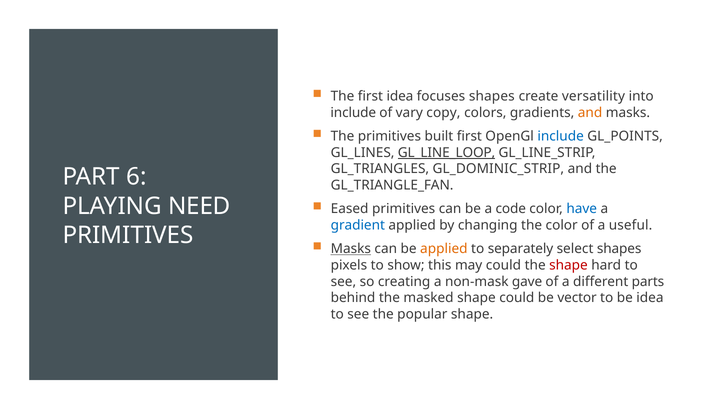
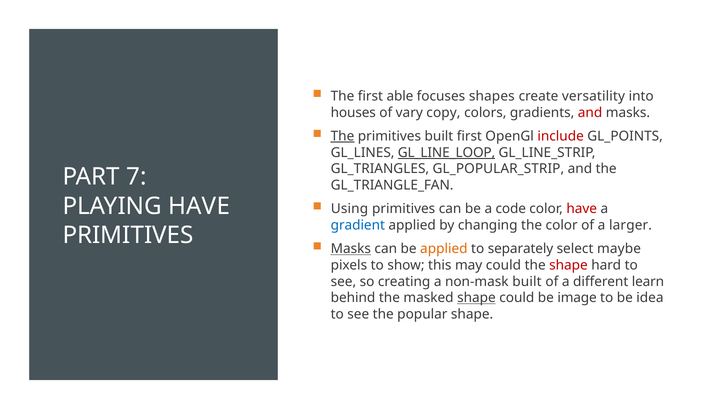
first idea: idea -> able (400, 96)
include: include -> houses (353, 112)
and colour: orange -> red (590, 112)
The underline: none -> present (343, 136)
include colour: blue -> red (561, 136)
GL_DOMINIC_STRIP: GL_DOMINIC_STRIP -> GL_POPULAR_STRIP (498, 169)
6: 6 -> 7 (136, 177)
PLAYING NEED: NEED -> HAVE (199, 206)
Eased: Eased -> Using (350, 209)
have colour: blue -> red (582, 209)
useful: useful -> larger (631, 225)
select shapes: shapes -> maybe (619, 249)
non-mask gave: gave -> built (527, 281)
parts: parts -> learn (648, 281)
shape underline: none -> present (476, 298)
vector: vector -> image (577, 298)
